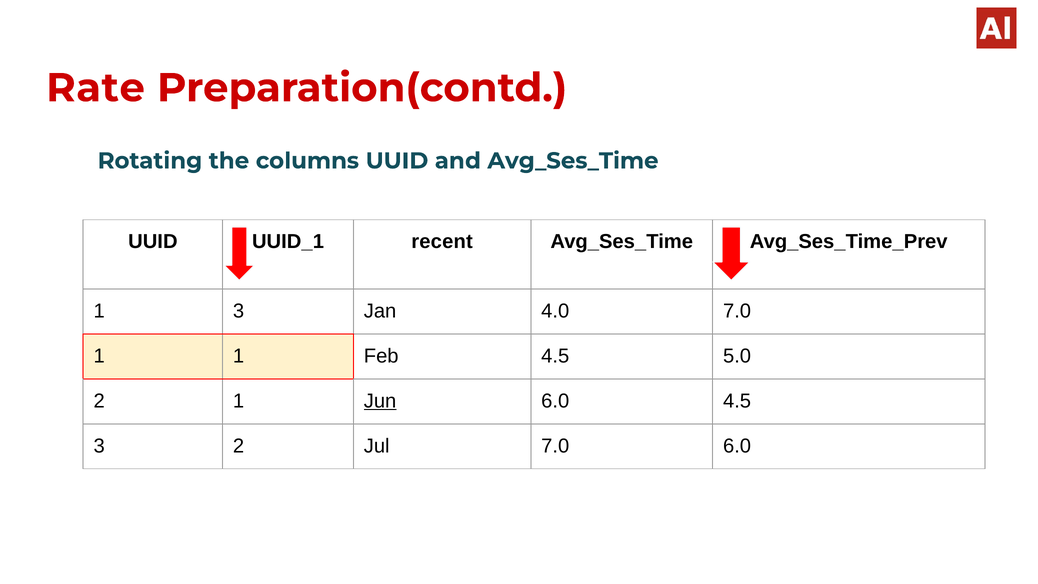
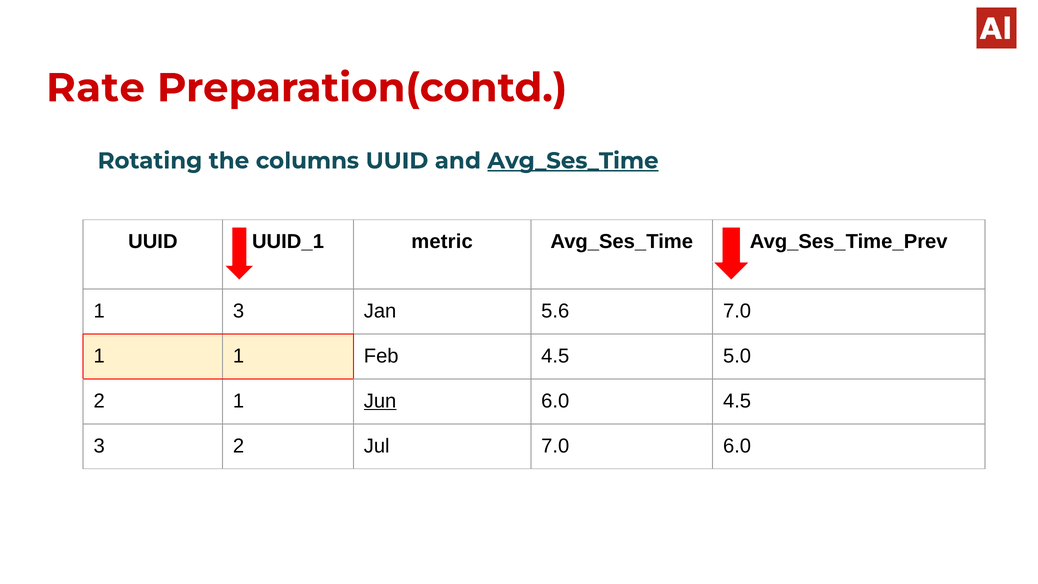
Avg_Ses_Time underline: none -> present (573, 161)
recent: recent -> metric (442, 242)
4.0: 4.0 -> 5.6 (555, 311)
